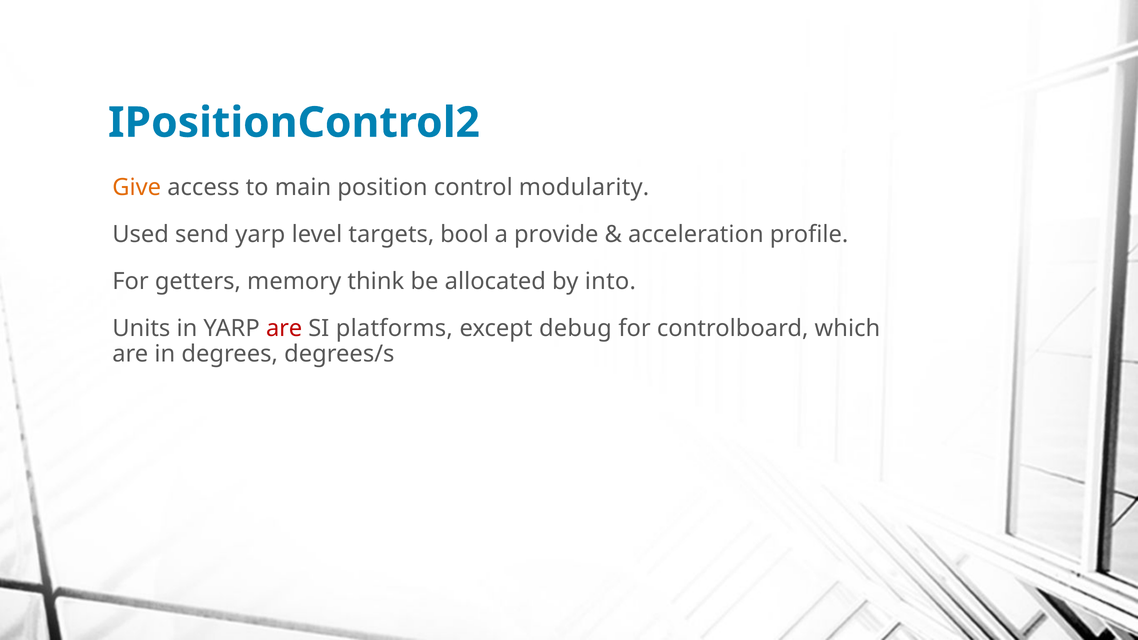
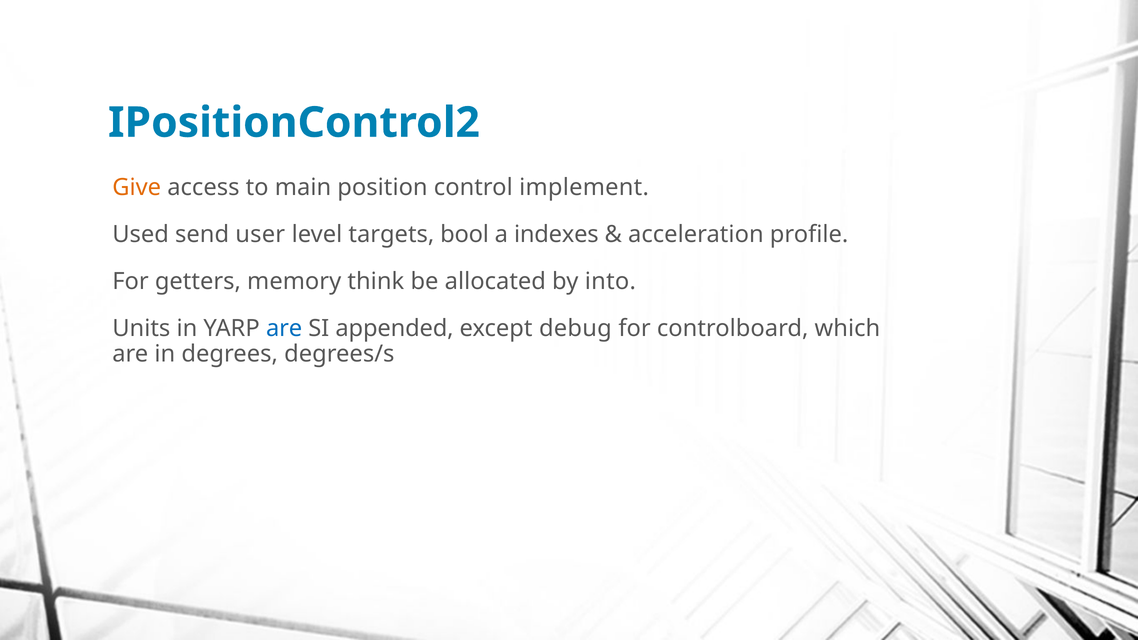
modularity: modularity -> implement (584, 188)
send yarp: yarp -> user (260, 235)
provide: provide -> indexes (556, 235)
are colour: red -> blue (284, 329)
platforms: platforms -> appended (394, 329)
